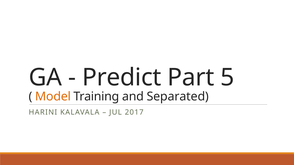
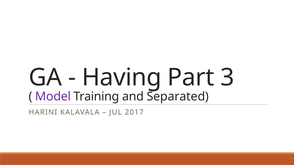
Predict: Predict -> Having (122, 78)
5: 5 -> 3 (227, 78)
Model colour: orange -> purple (53, 97)
